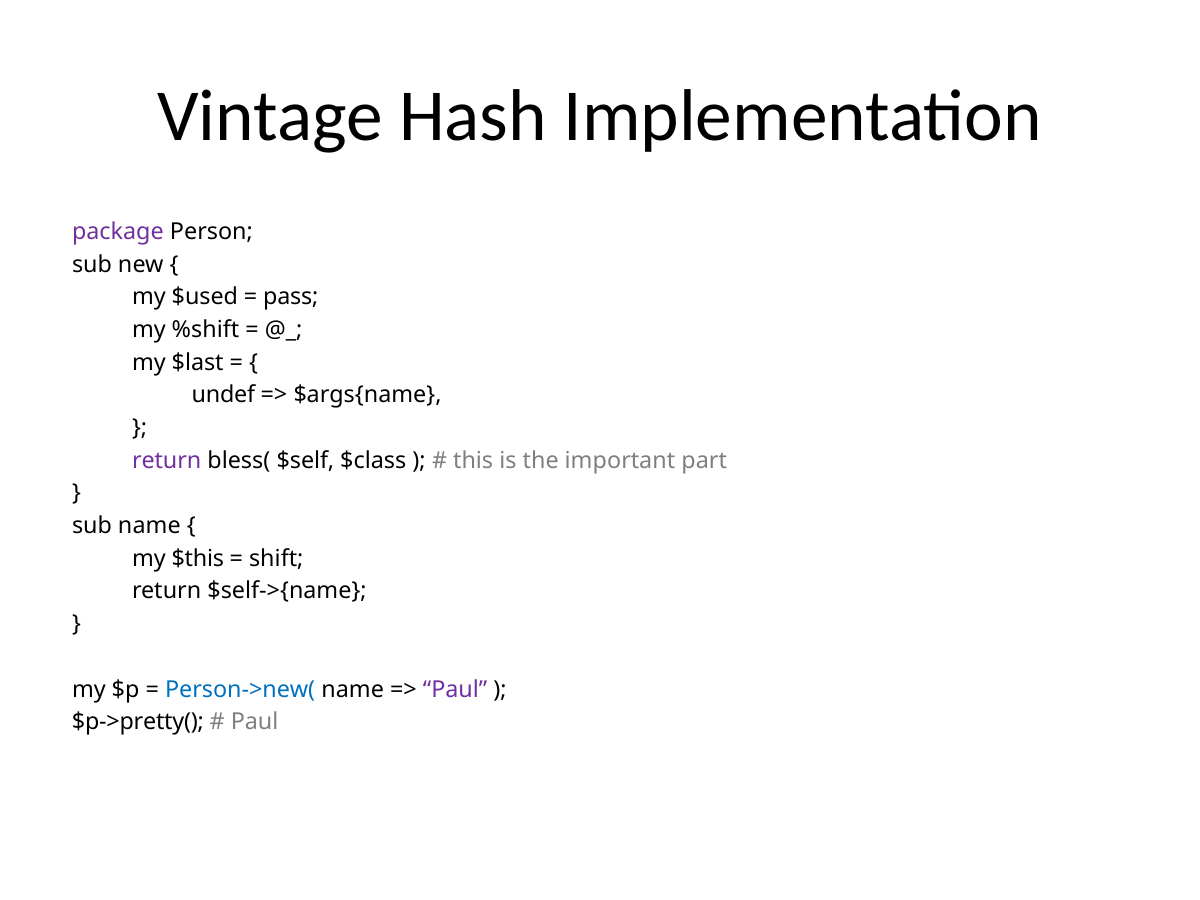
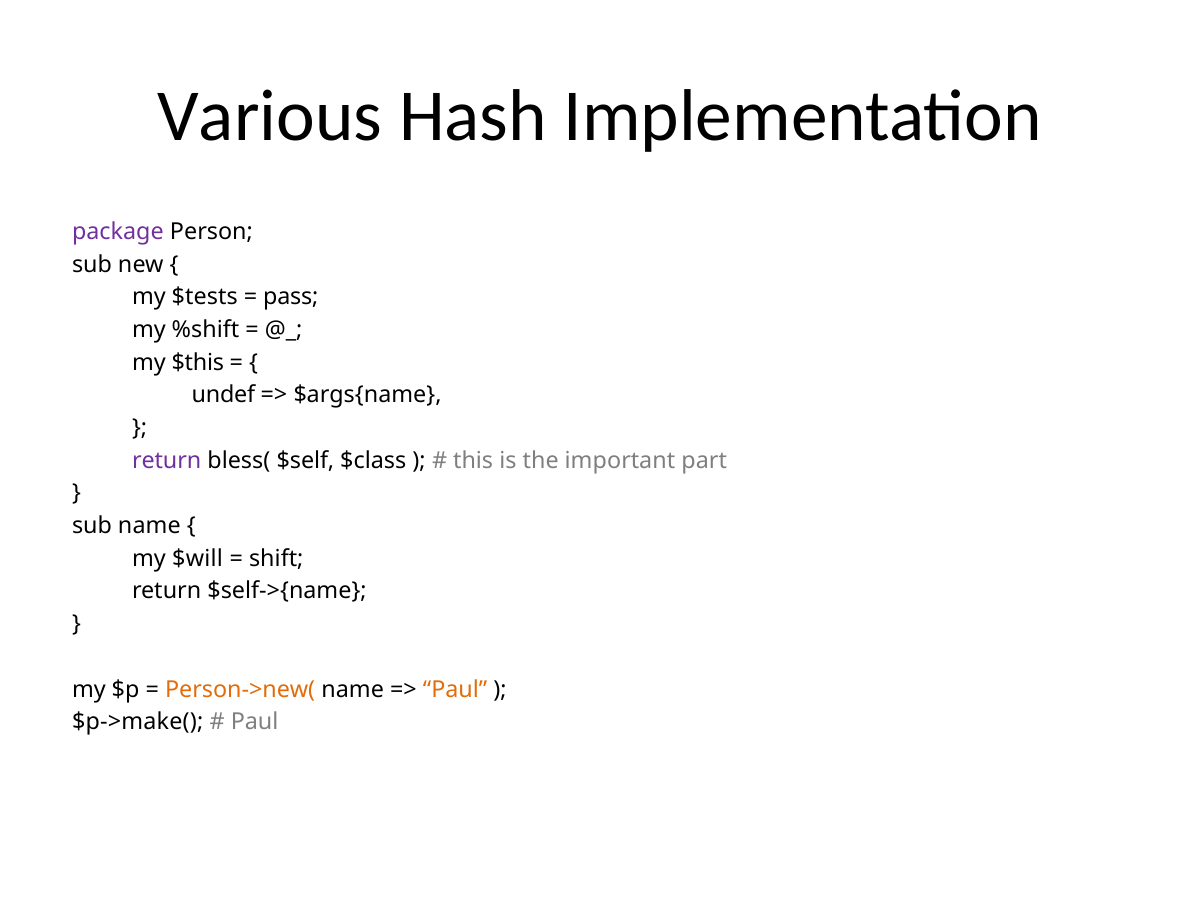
Vintage: Vintage -> Various (270, 116)
$used: $used -> $tests (205, 297)
$last: $last -> $this (198, 362)
$this: $this -> $will (198, 559)
Person->new( colour: blue -> orange (240, 689)
Paul colour: purple -> orange (455, 689)
$p->pretty(: $p->pretty( -> $p->make( (138, 722)
